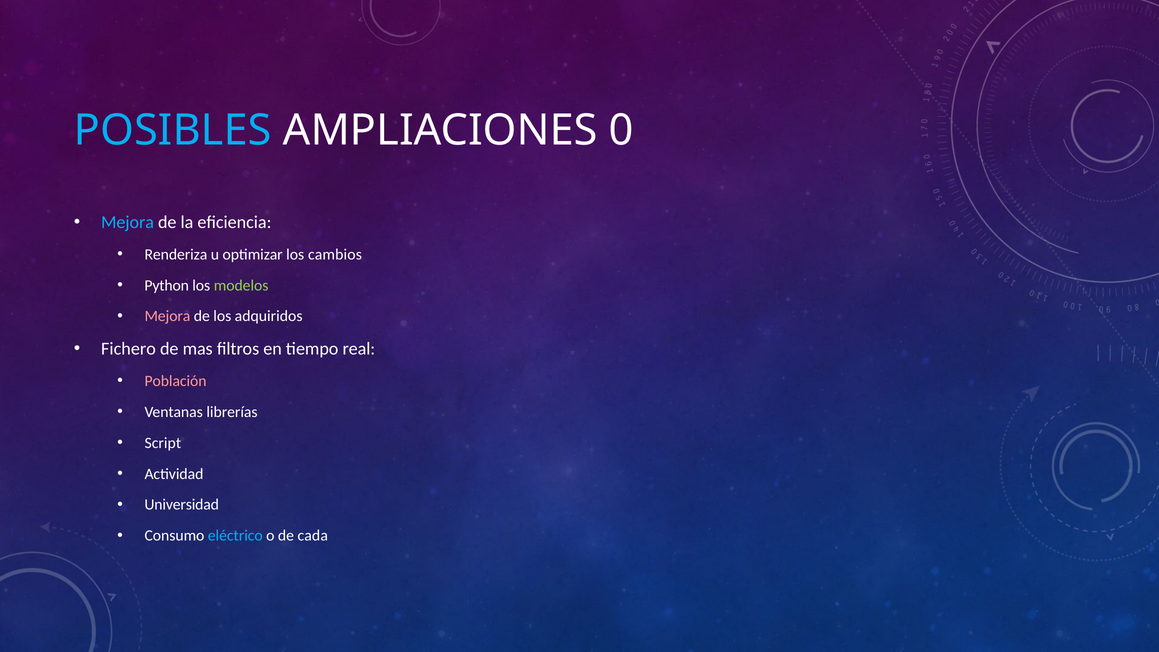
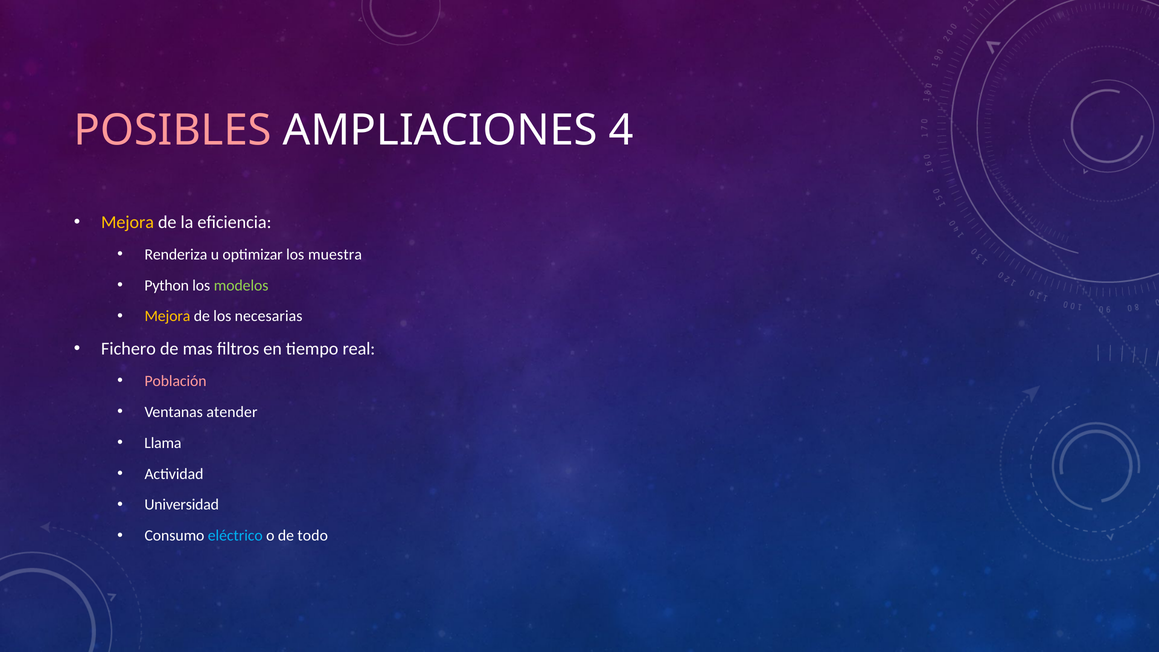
POSIBLES colour: light blue -> pink (173, 130)
0: 0 -> 4 (621, 130)
Mejora colour: light blue -> yellow (128, 222)
cambios: cambios -> muestra (335, 254)
Mejora colour: pink -> yellow (167, 316)
adquiridos: adquiridos -> necesarias (269, 316)
librerías: librerías -> atender (232, 412)
Script: Script -> Llama (163, 443)
cada: cada -> todo (313, 536)
